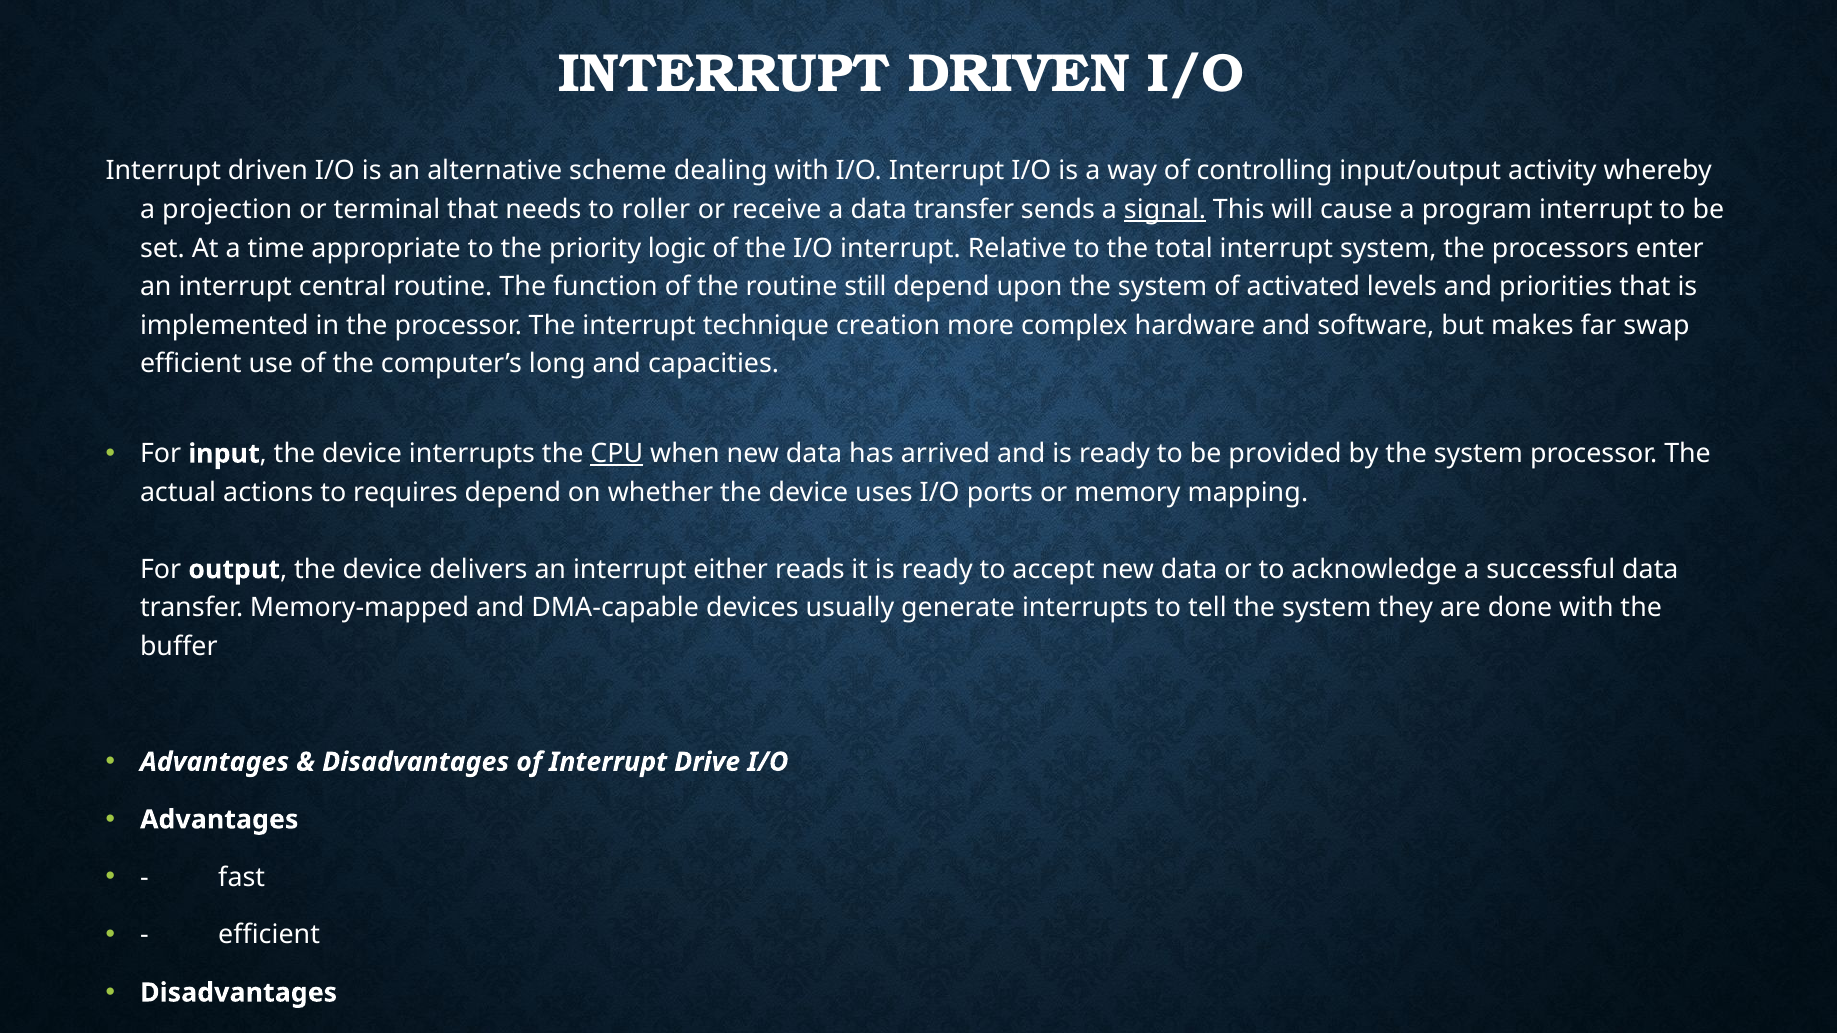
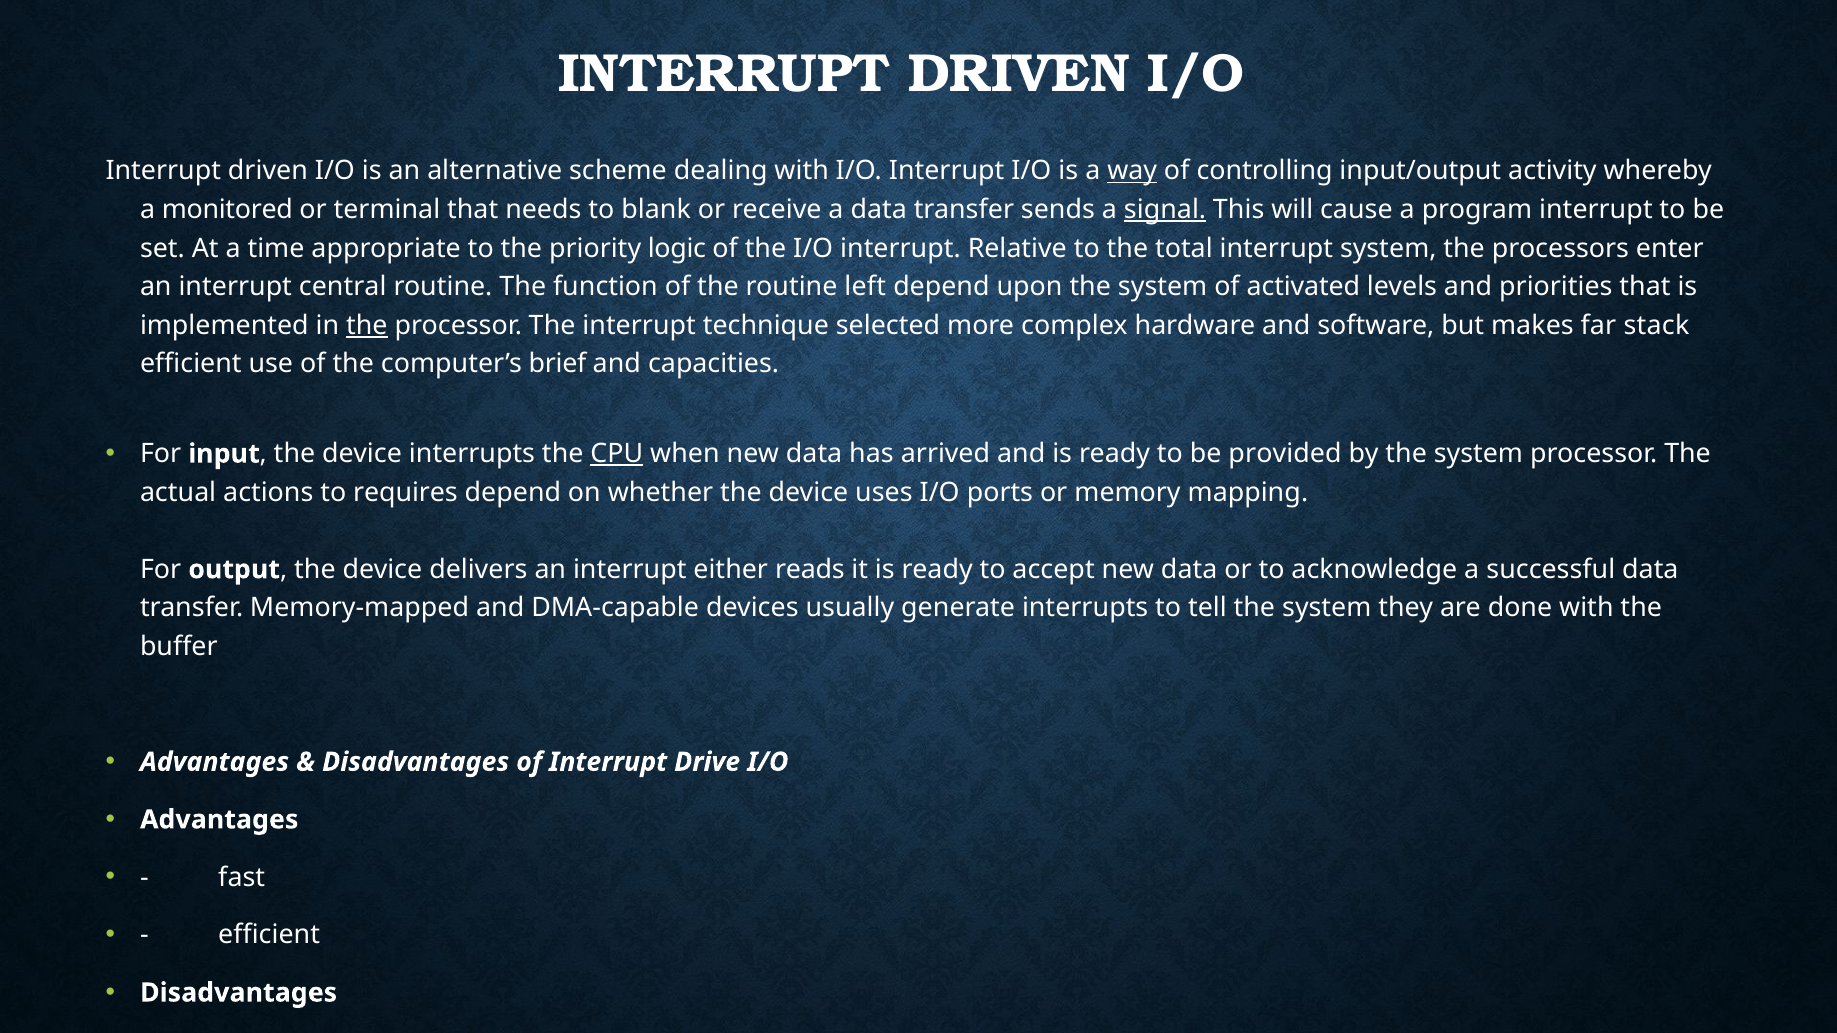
way underline: none -> present (1132, 171)
projection: projection -> monitored (227, 210)
roller: roller -> blank (656, 210)
still: still -> left (865, 287)
the underline: none -> present (367, 325)
creation: creation -> selected (888, 325)
swap: swap -> stack (1656, 325)
long: long -> brief (558, 364)
